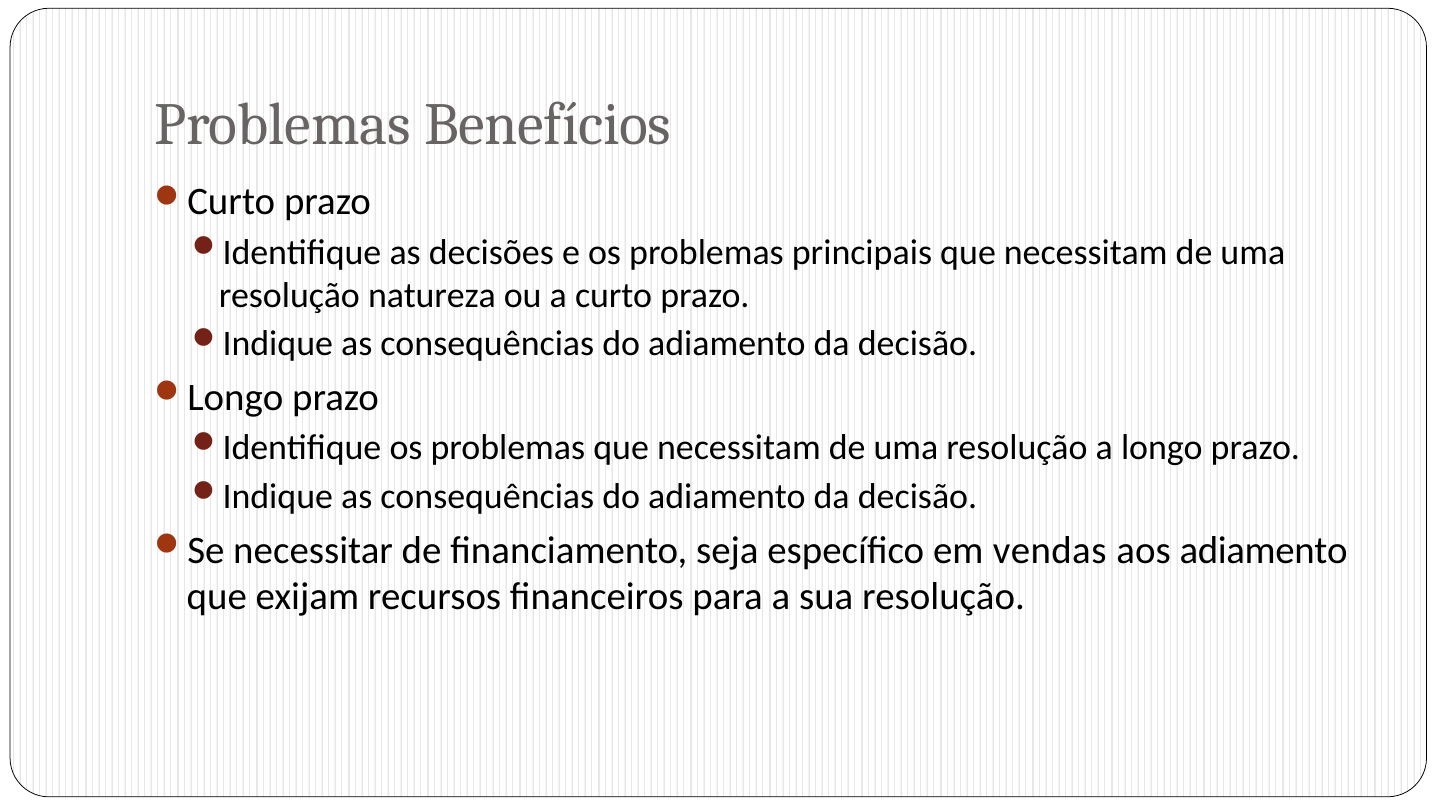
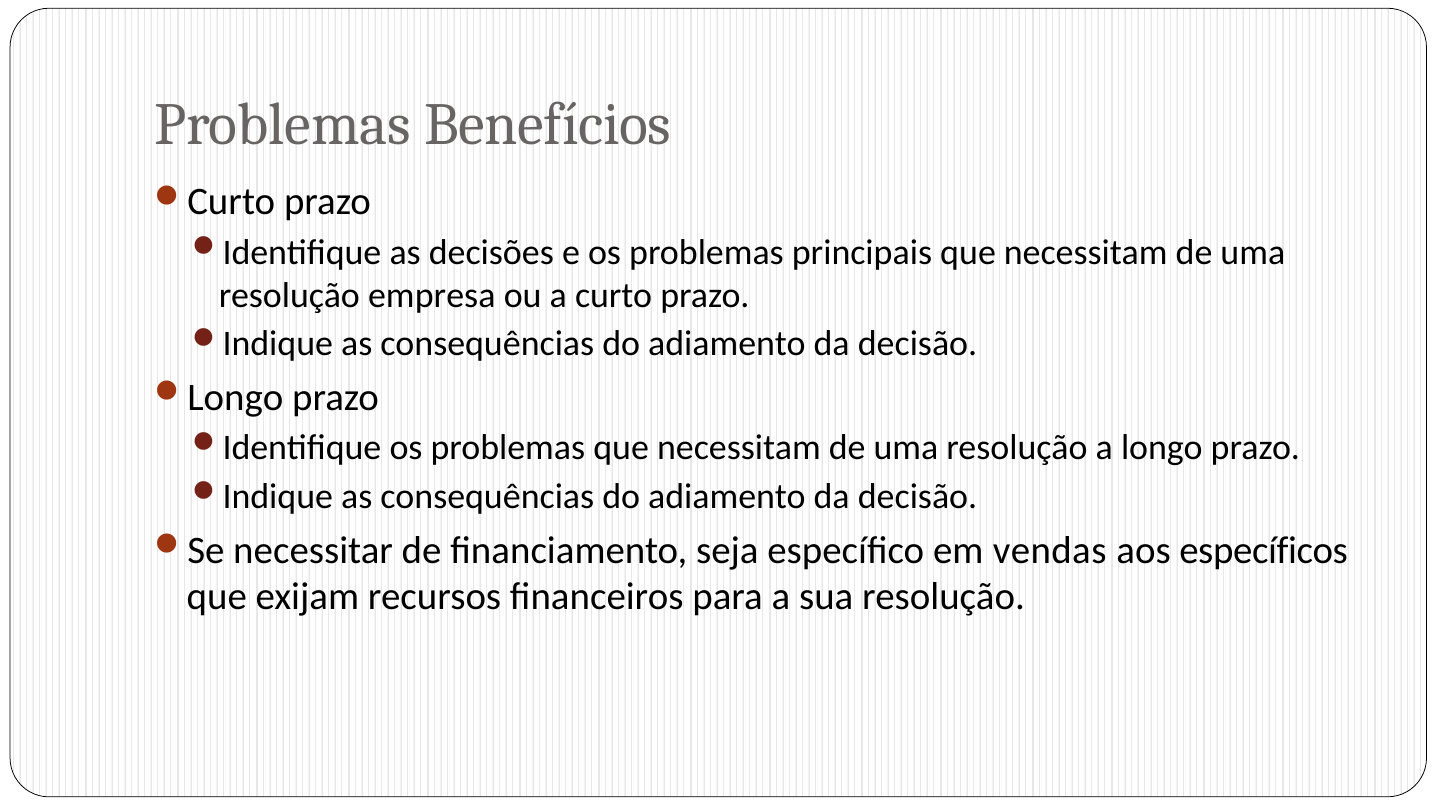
natureza: natureza -> empresa (432, 295)
aos adiamento: adiamento -> específicos (1264, 551)
